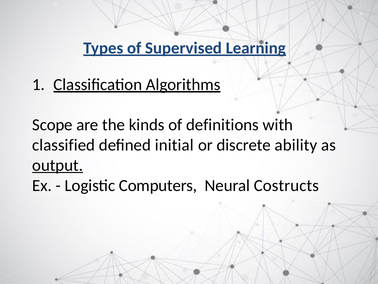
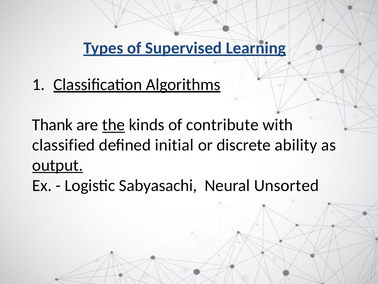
Scope: Scope -> Thank (52, 125)
the underline: none -> present (114, 125)
definitions: definitions -> contribute (222, 125)
Computers: Computers -> Sabyasachi (158, 185)
Costructs: Costructs -> Unsorted (286, 185)
